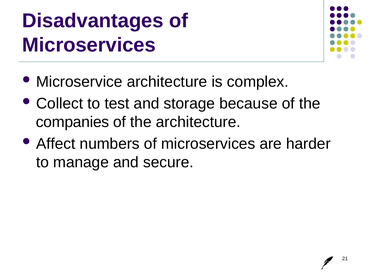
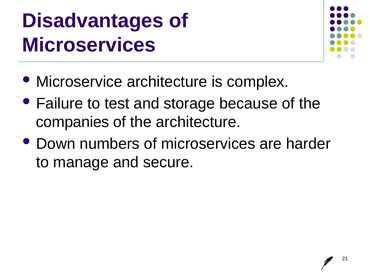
Collect: Collect -> Failure (60, 103)
Affect: Affect -> Down (56, 143)
